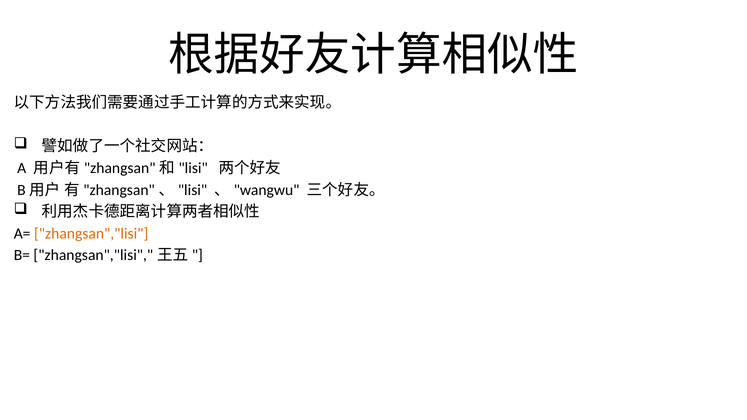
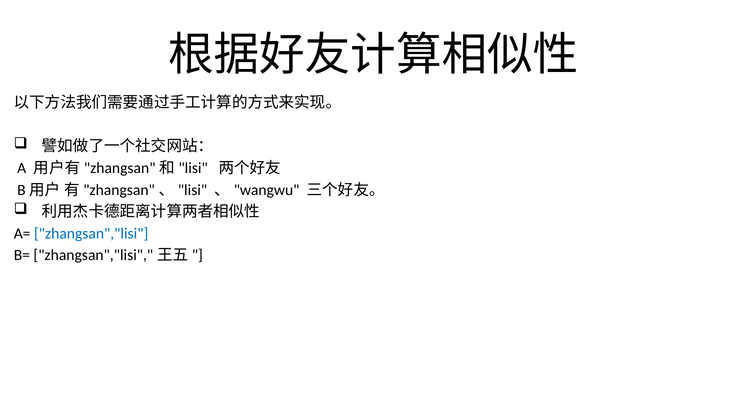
zhangsan","lisi colour: orange -> blue (91, 234)
